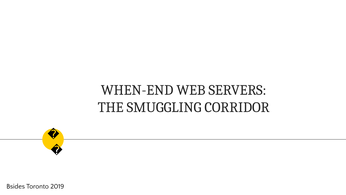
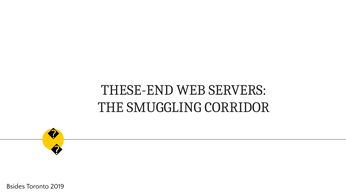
WHEN-END: WHEN-END -> THESE-END (137, 90)
